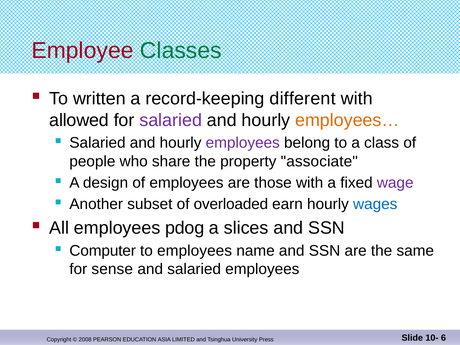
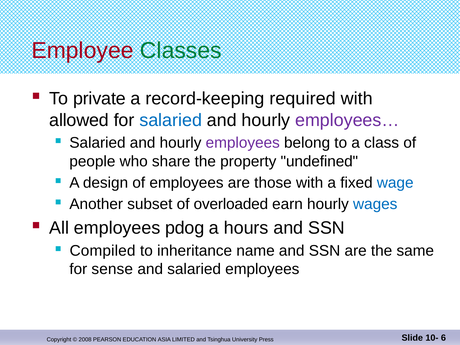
written: written -> private (99, 99)
different: different -> required (303, 99)
salaried colour: purple -> blue (171, 120)
employees… colour: orange -> purple (347, 120)
associate: associate -> undefined (319, 161)
wage colour: purple -> blue (395, 183)
slices: slices -> hours (246, 228)
Computer: Computer -> Compiled (103, 251)
to employees: employees -> inheritance (195, 251)
